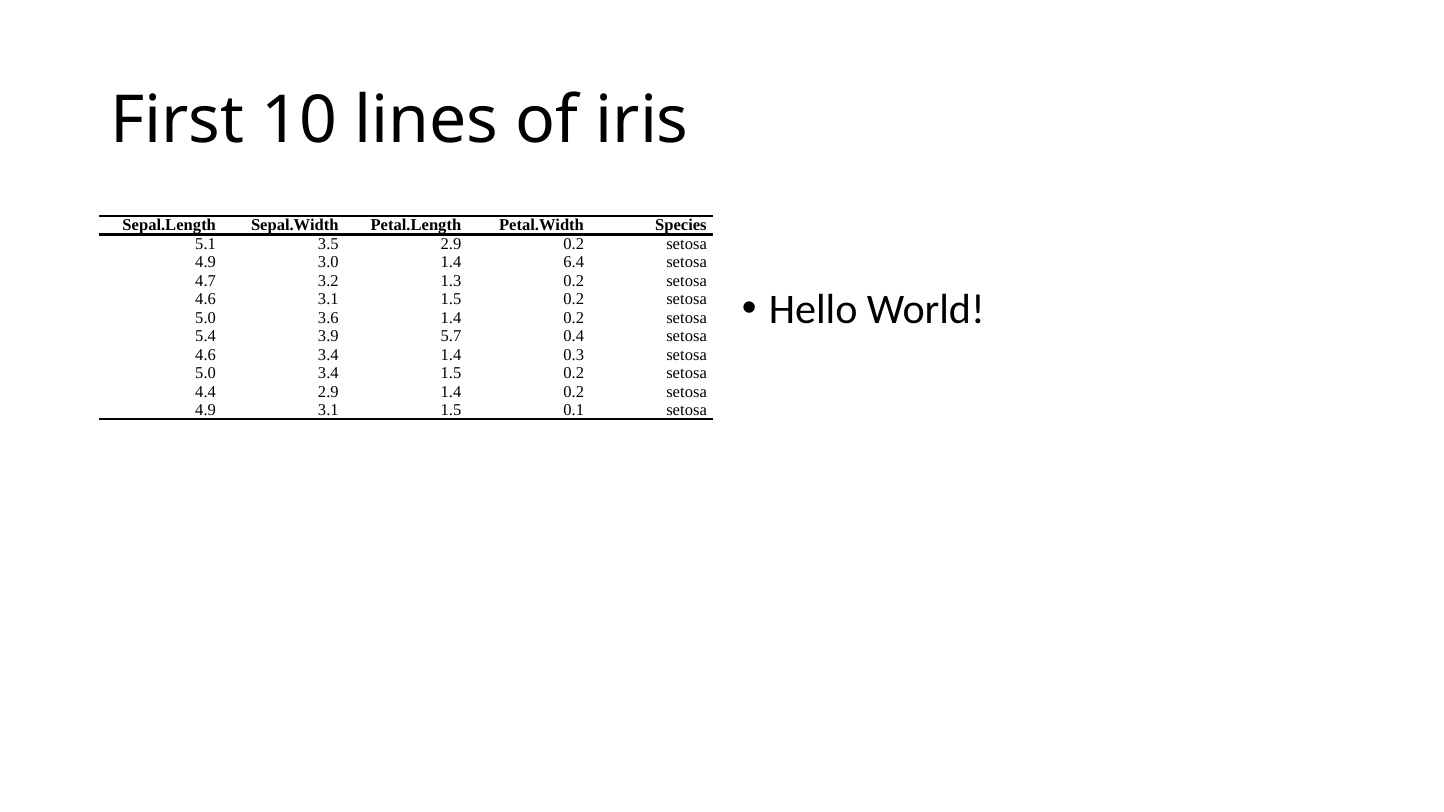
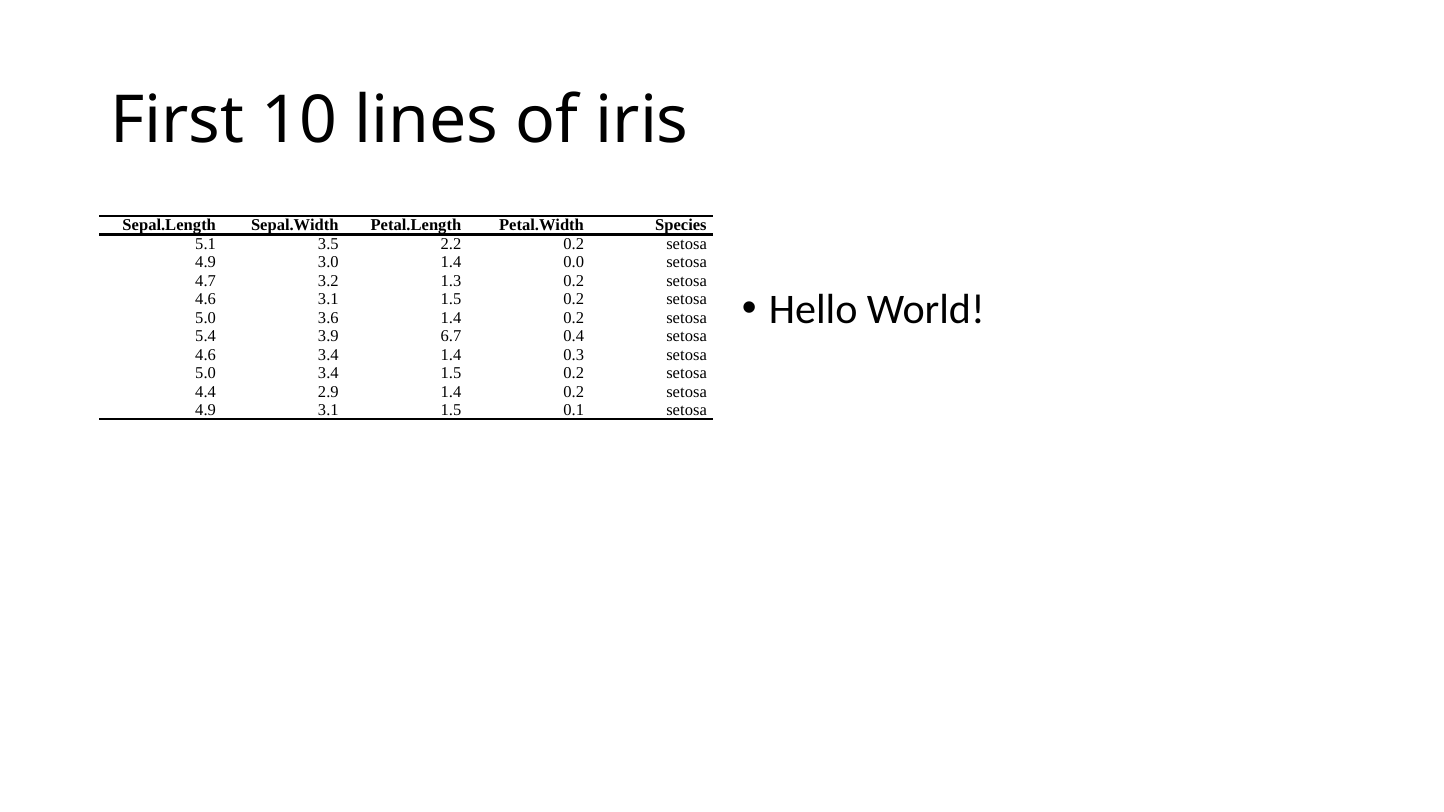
3.5 2.9: 2.9 -> 2.2 (451, 244)
6.4: 6.4 -> 0.0 (574, 262)
5.7: 5.7 -> 6.7 (451, 336)
